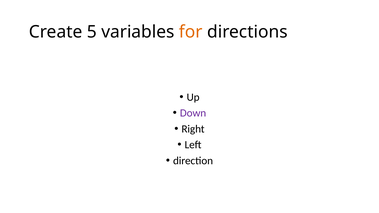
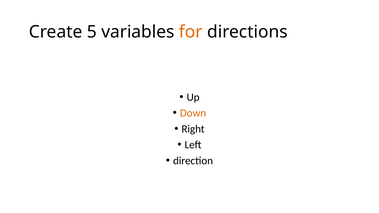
Down colour: purple -> orange (193, 113)
